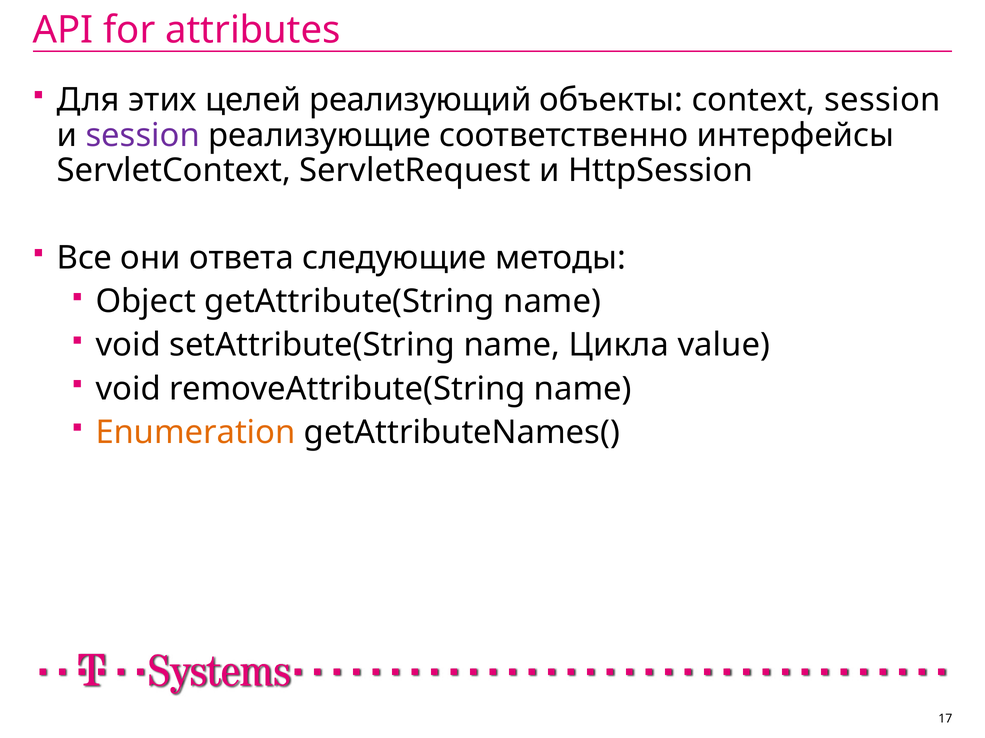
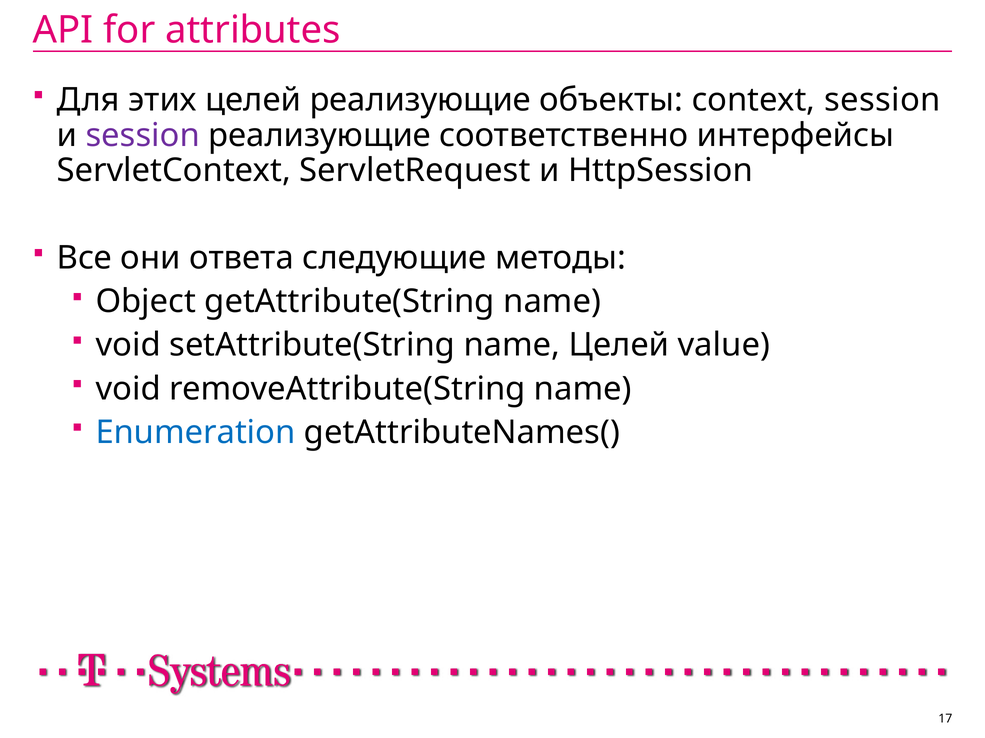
целей реализующий: реализующий -> реализующие (420, 100)
name Цикла: Цикла -> Целей (619, 345)
Enumeration colour: orange -> blue (195, 433)
